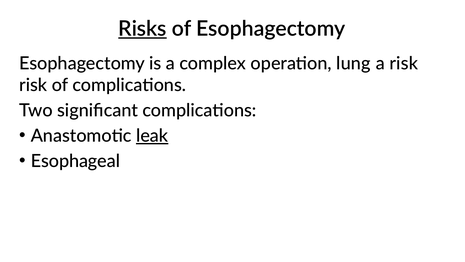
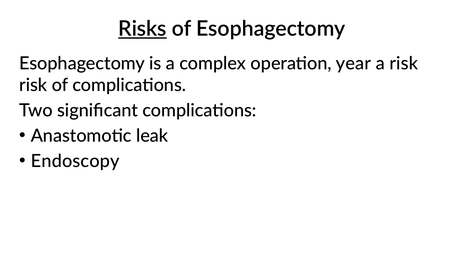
lung: lung -> year (353, 63)
leak underline: present -> none (152, 136)
Esophageal: Esophageal -> Endoscopy (75, 161)
